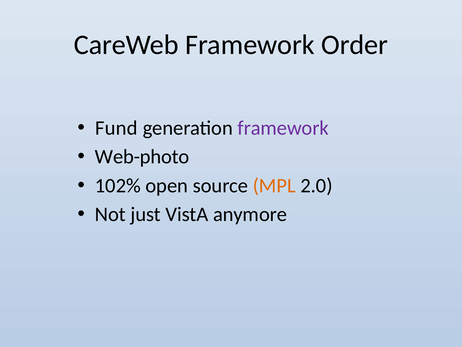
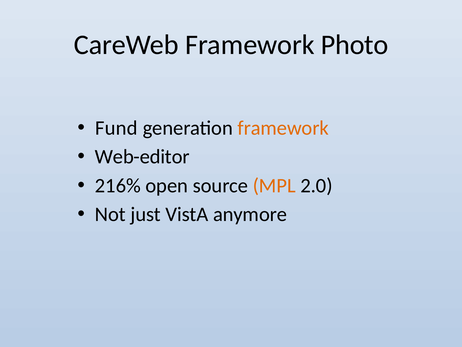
Order: Order -> Photo (355, 45)
framework colour: purple -> orange (283, 128)
Web-photo: Web-photo -> Web-editor (142, 157)
102%: 102% -> 216% (118, 185)
